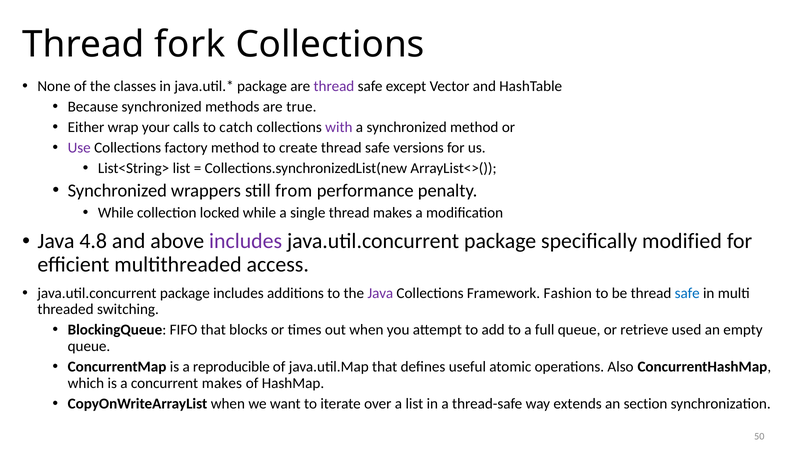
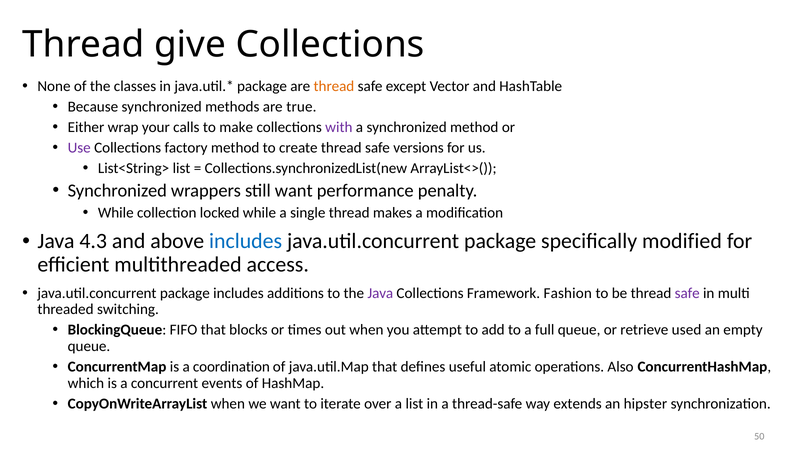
fork: fork -> give (190, 44)
thread colour: purple -> orange (334, 86)
catch: catch -> make (236, 127)
still from: from -> want (294, 191)
4.8: 4.8 -> 4.3 (93, 241)
includes colour: purple -> blue (246, 241)
safe colour: blue -> purple (687, 293)
reproducible: reproducible -> coordination (231, 367)
concurrent makes: makes -> events (222, 383)
section: section -> hipster (645, 404)
